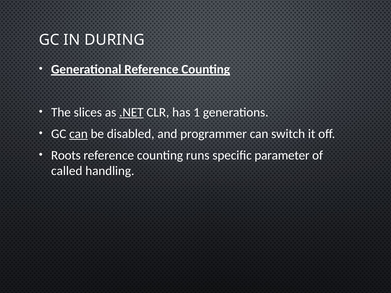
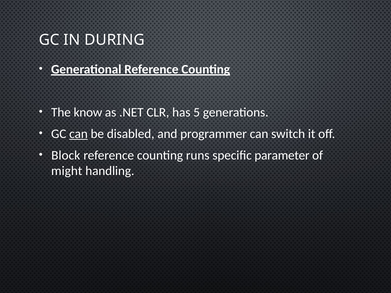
slices: slices -> know (88, 112)
.NET underline: present -> none (131, 112)
1: 1 -> 5 (197, 112)
Roots: Roots -> Block (66, 155)
called: called -> might (67, 171)
